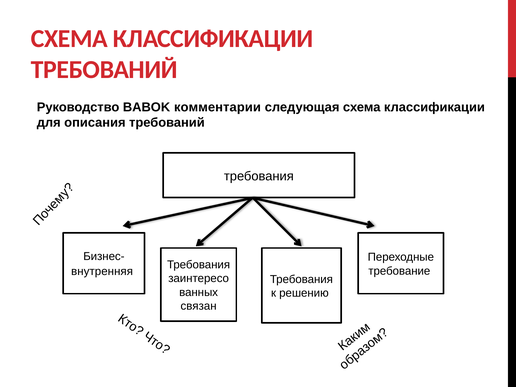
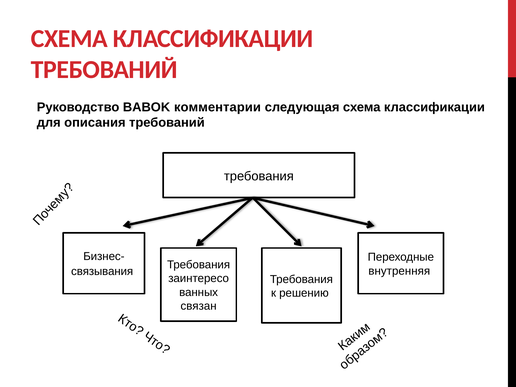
требование: требование -> внутренняя (399, 271)
внутренняя: внутренняя -> связывания (102, 271)
